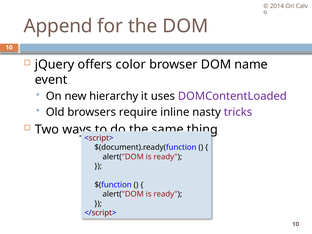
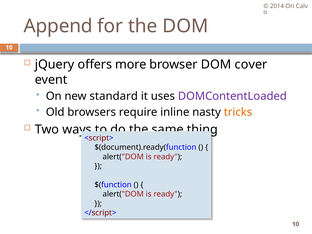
color: color -> more (131, 65)
name: name -> cover (251, 65)
hierarchy: hierarchy -> standard (114, 96)
tricks colour: purple -> orange (238, 112)
